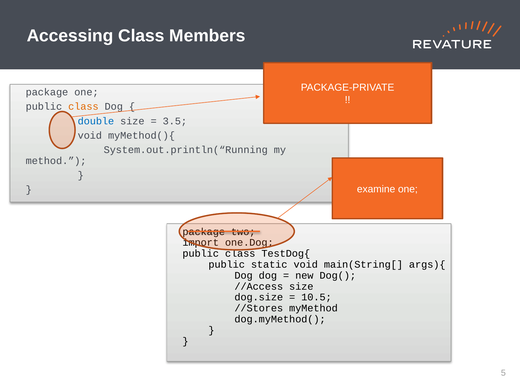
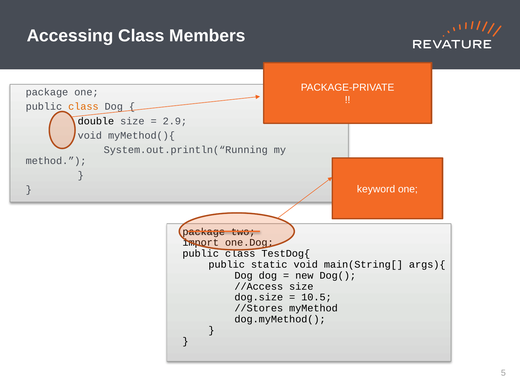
double colour: blue -> black (96, 121)
3.5: 3.5 -> 2.9 (175, 121)
examine: examine -> keyword (376, 189)
